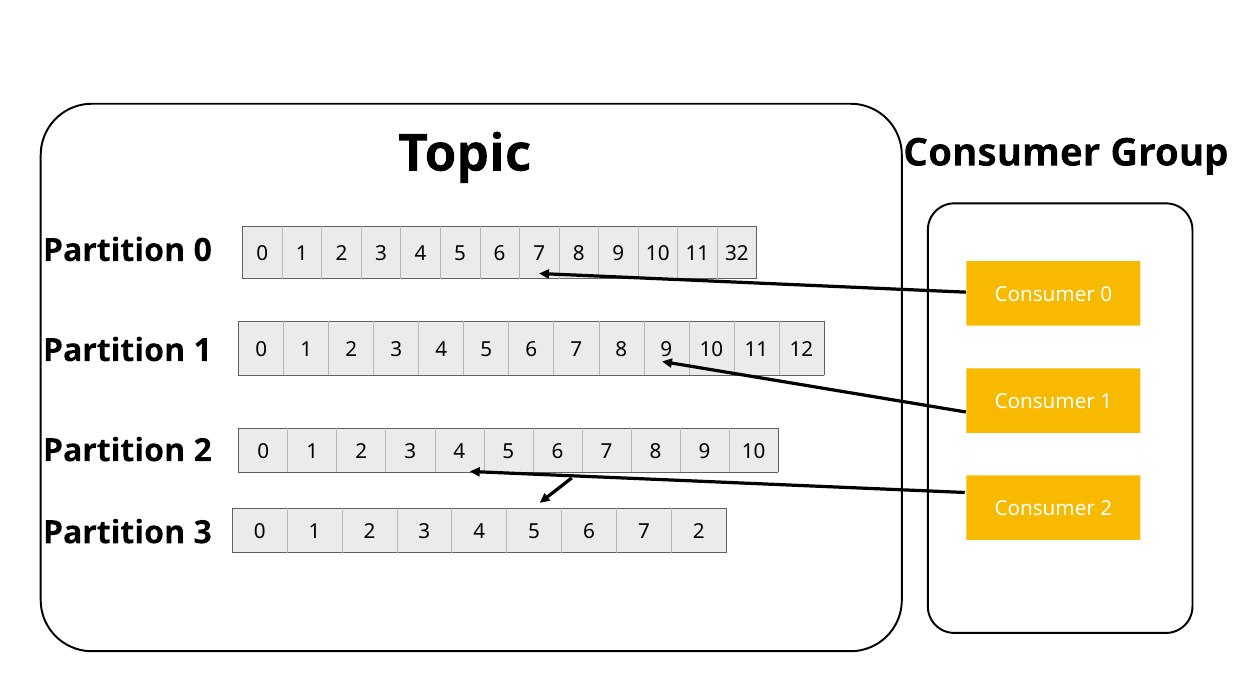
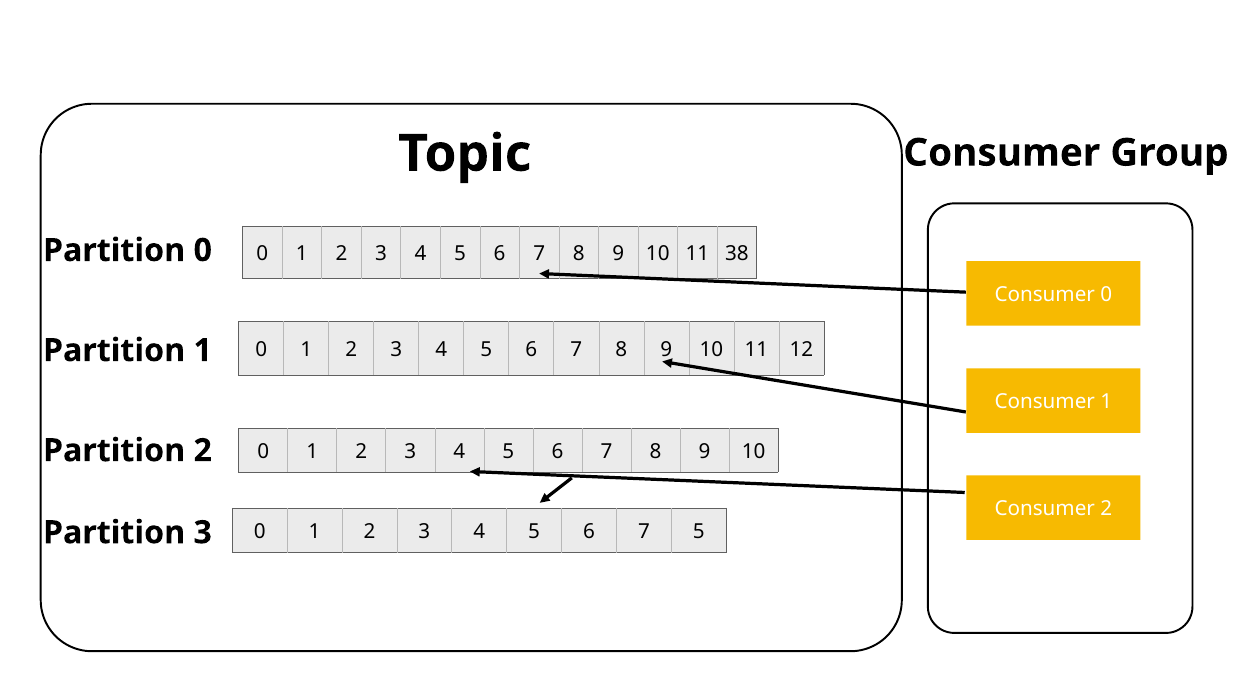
32: 32 -> 38 (737, 253)
7 2: 2 -> 5 (699, 532)
